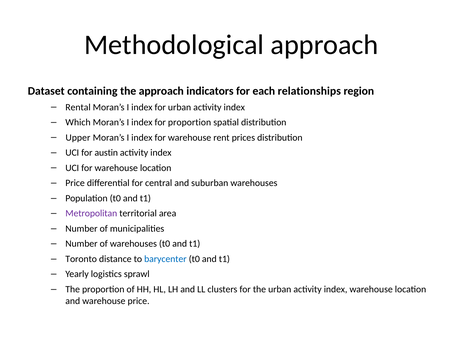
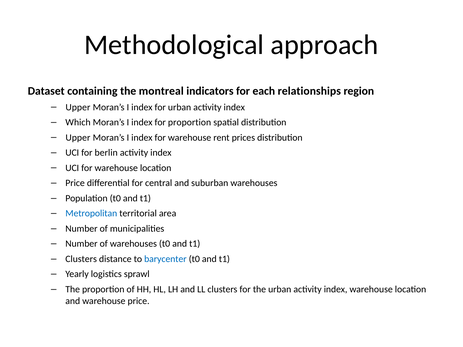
the approach: approach -> montreal (161, 91)
Rental: Rental -> Upper (78, 107)
austin: austin -> berlin (106, 153)
Metropolitan colour: purple -> blue (91, 214)
Toronto: Toronto -> Clusters (81, 259)
